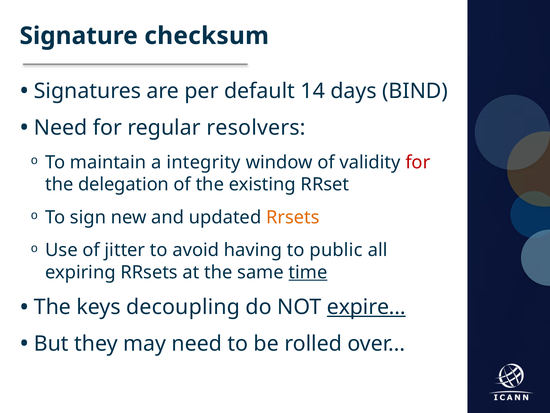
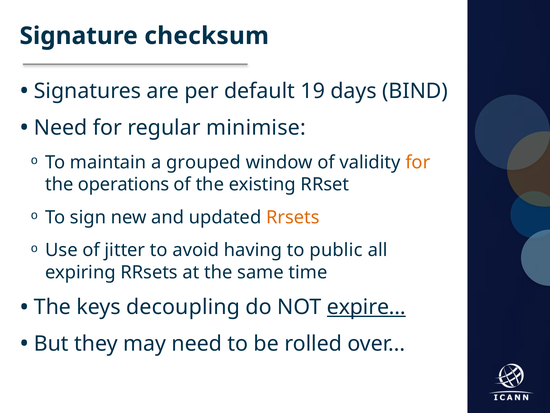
14: 14 -> 19 (313, 91)
resolvers: resolvers -> minimise (256, 128)
integrity: integrity -> grouped (204, 162)
for colour: red -> orange (418, 162)
delegation: delegation -> operations (124, 184)
time underline: present -> none (308, 272)
